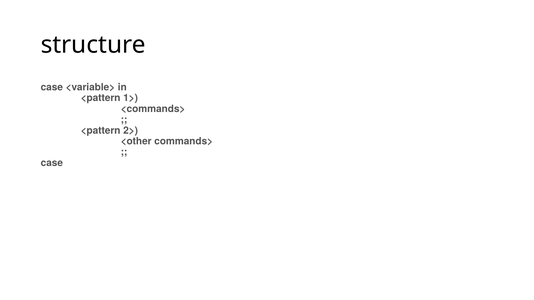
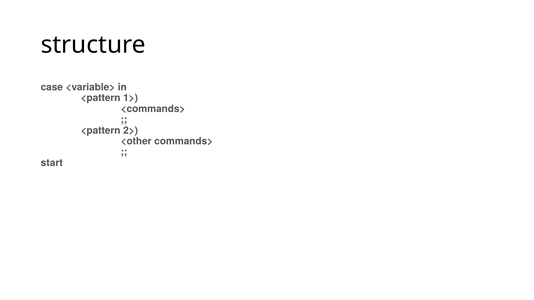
case: case -> start (52, 163)
